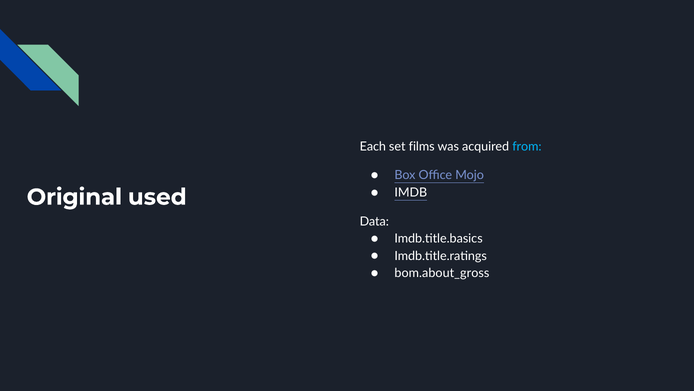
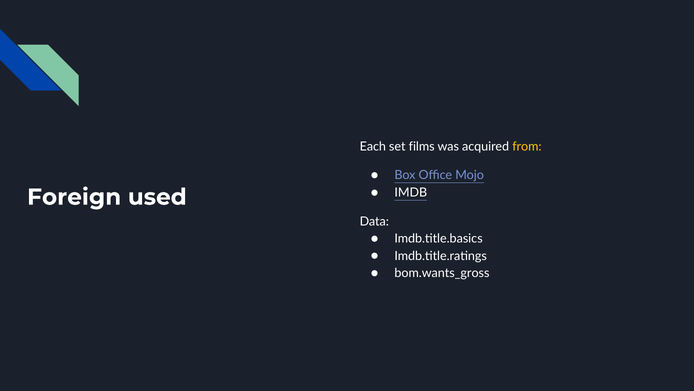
from colour: light blue -> yellow (527, 146)
Original: Original -> Foreign (74, 197)
bom.about_gross: bom.about_gross -> bom.wants_gross (442, 273)
